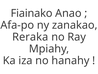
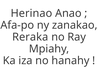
Fiainako: Fiainako -> Herinao (31, 13)
